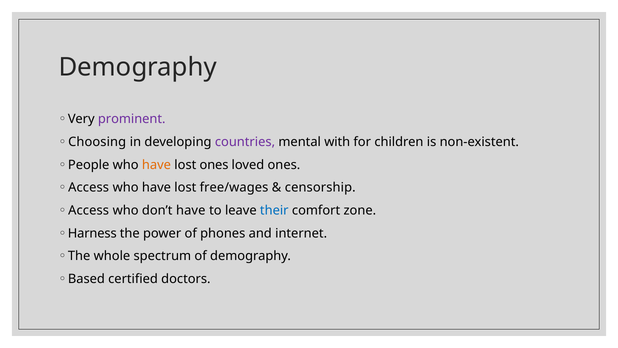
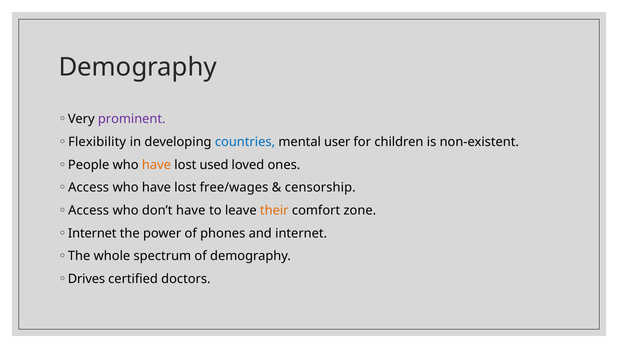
Choosing: Choosing -> Flexibility (97, 142)
countries colour: purple -> blue (245, 142)
with: with -> user (337, 142)
lost ones: ones -> used (214, 165)
their colour: blue -> orange (274, 210)
Harness: Harness -> Internet (92, 233)
Based: Based -> Drives (86, 279)
